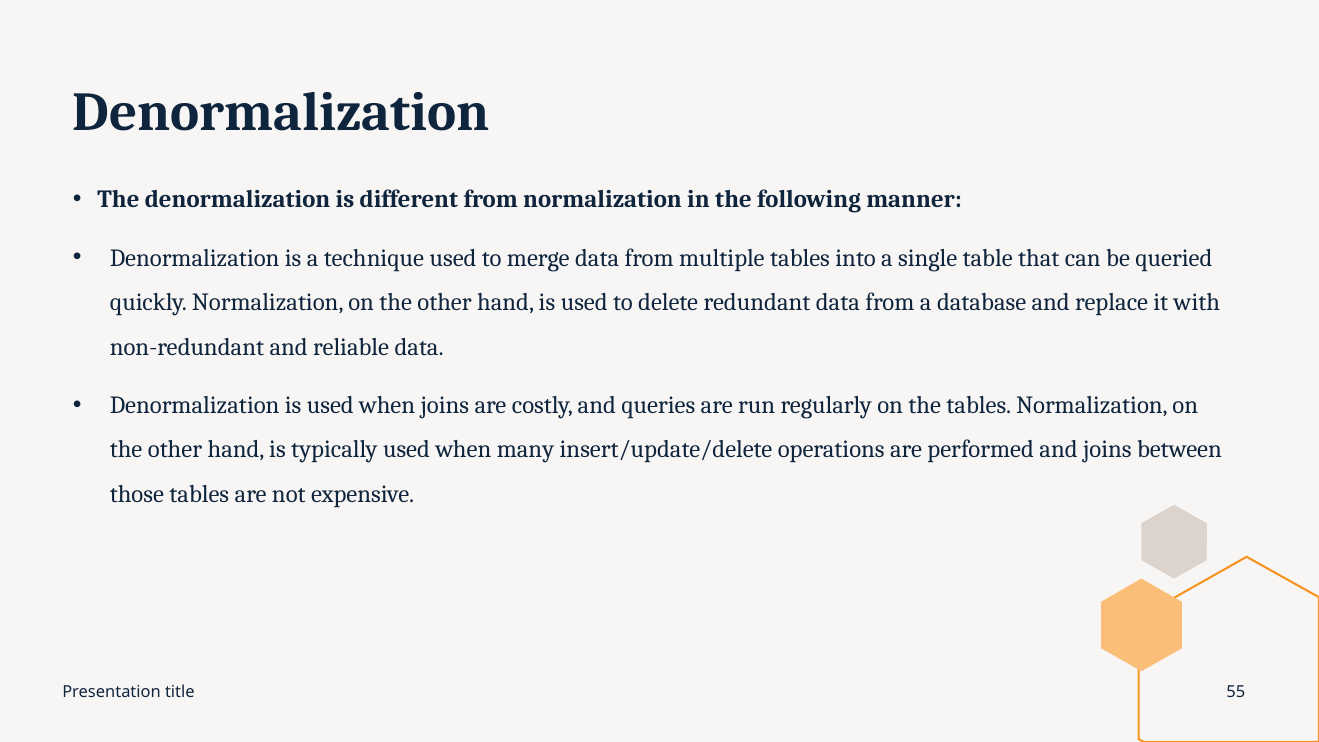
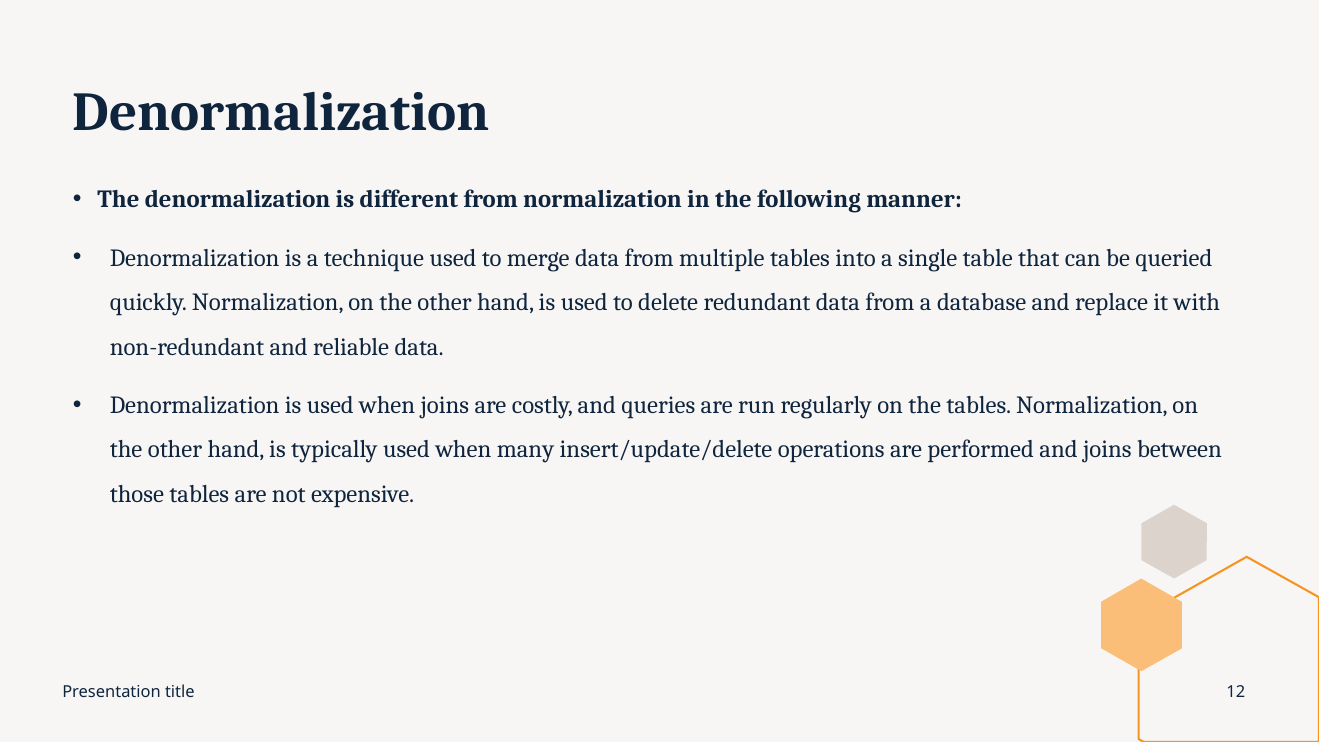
55: 55 -> 12 (1236, 692)
